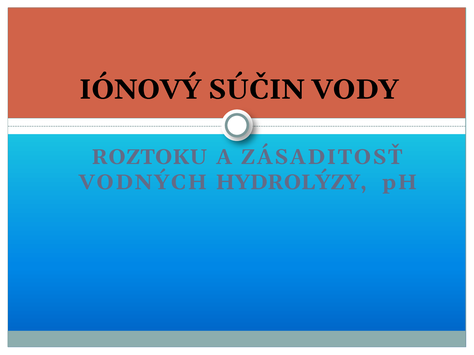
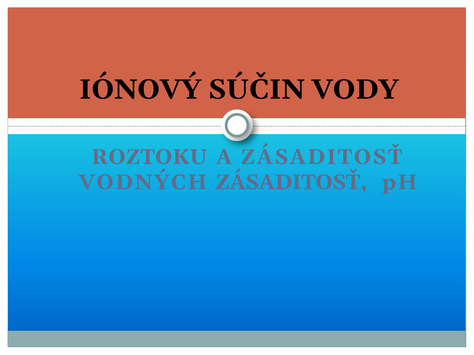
VODNÝCH HYDROLÝZY: HYDROLÝZY -> ZÁSADITOSŤ (291, 182)
